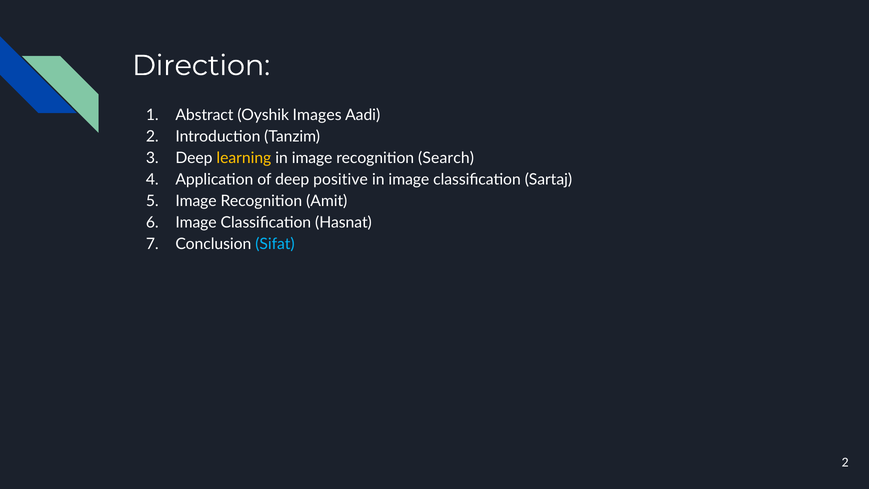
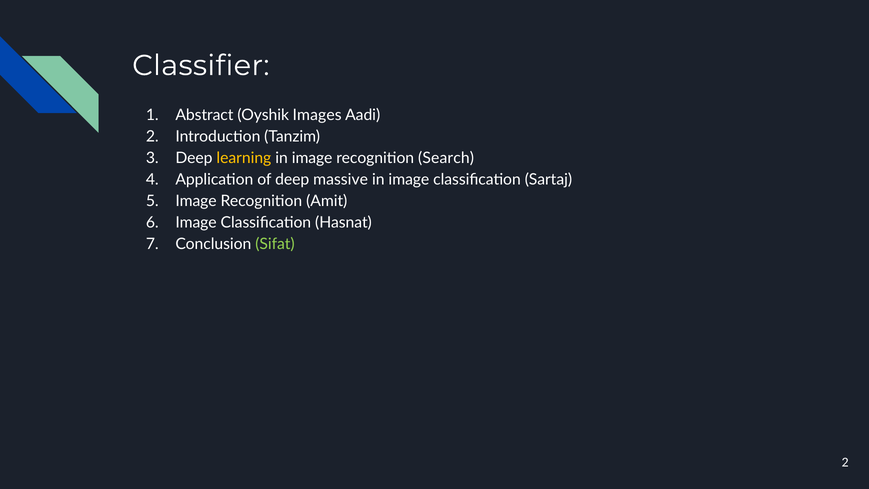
Direction: Direction -> Classifier (201, 66)
positive: positive -> massive (341, 180)
Sifat colour: light blue -> light green (275, 244)
